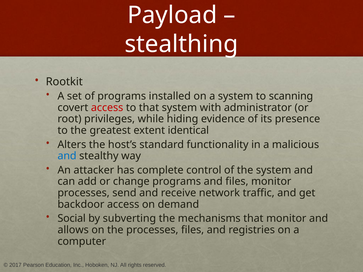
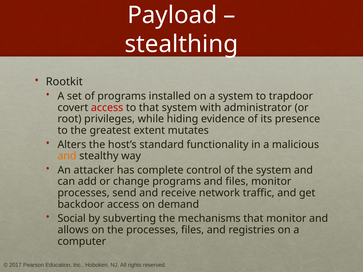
scanning: scanning -> trapdoor (291, 96)
identical: identical -> mutates (188, 131)
and colour: blue -> orange (67, 156)
